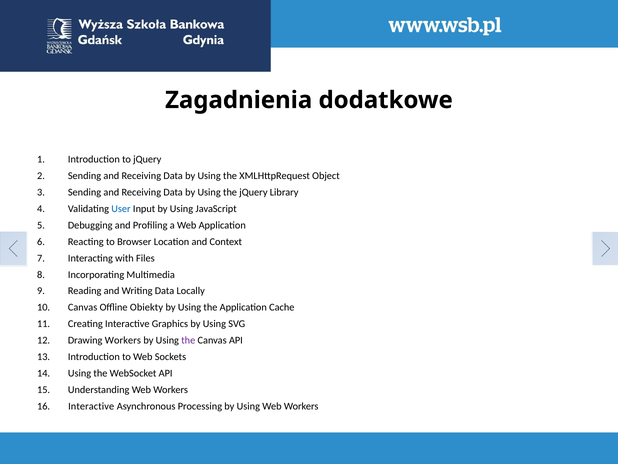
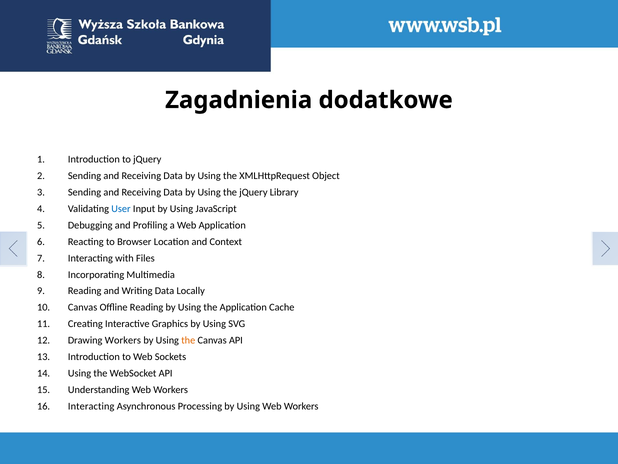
Offline Obiekty: Obiekty -> Reading (147, 307)
the colour: purple -> orange (188, 340)
Interactive: Interactive -> Interacting (91, 406)
